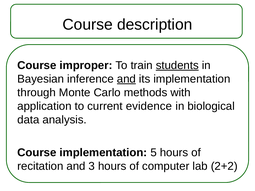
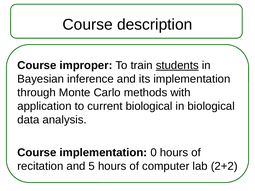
and underline: present -> none (126, 79)
current evidence: evidence -> biological (149, 106)
5: 5 -> 0 (154, 153)
3: 3 -> 5 (92, 166)
